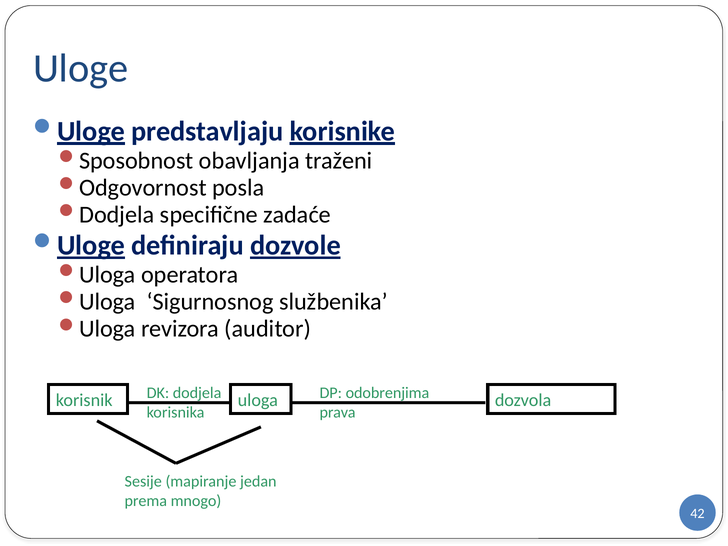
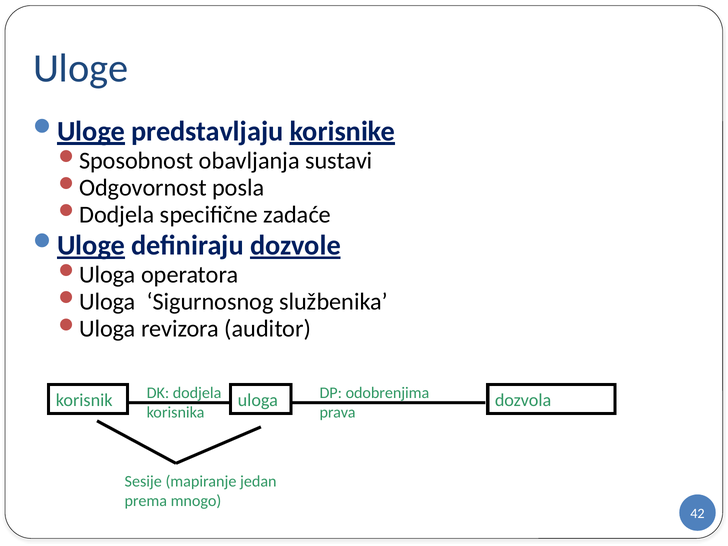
traženi: traženi -> sustavi (339, 161)
